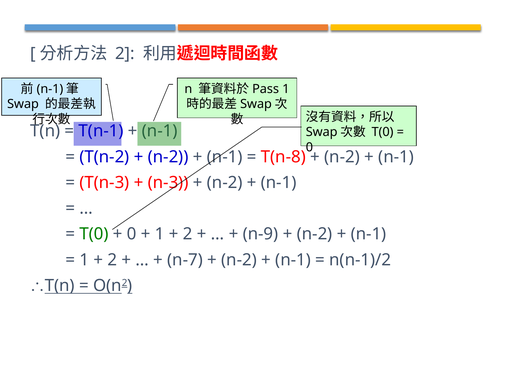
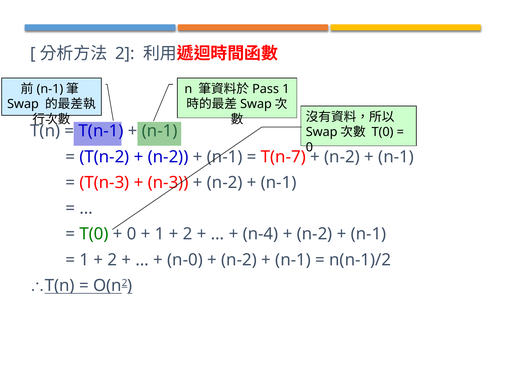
T(n-8: T(n-8 -> T(n-7 (283, 157)
n-9: n-9 -> n-4 (261, 234)
n-7: n-7 -> n-0 (185, 260)
